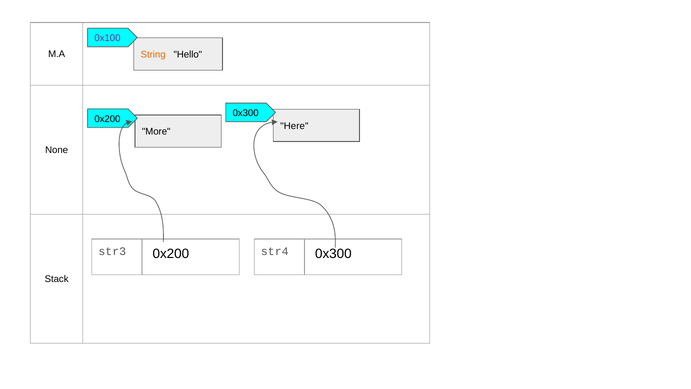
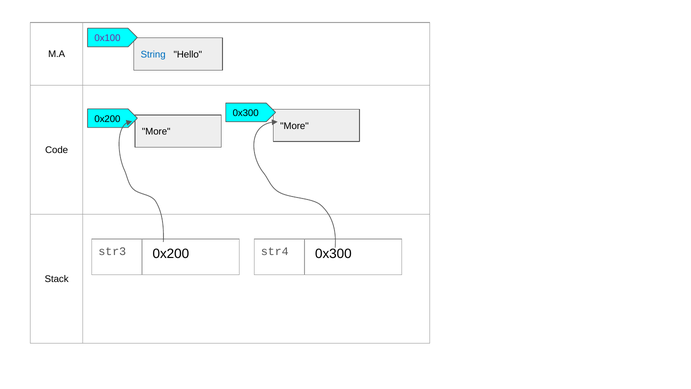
String colour: orange -> blue (153, 55)
Here: Here -> More (294, 126)
None: None -> Code (57, 150)
